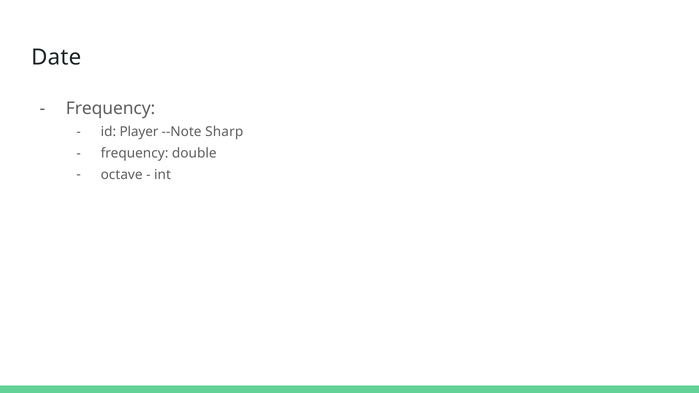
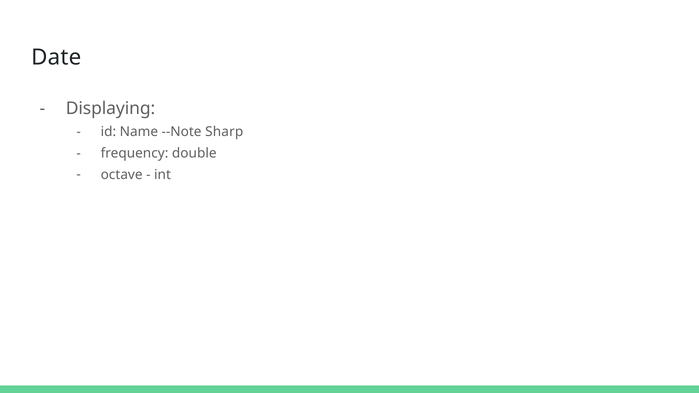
Frequency: Frequency -> Displaying (111, 108)
Player: Player -> Name (139, 132)
